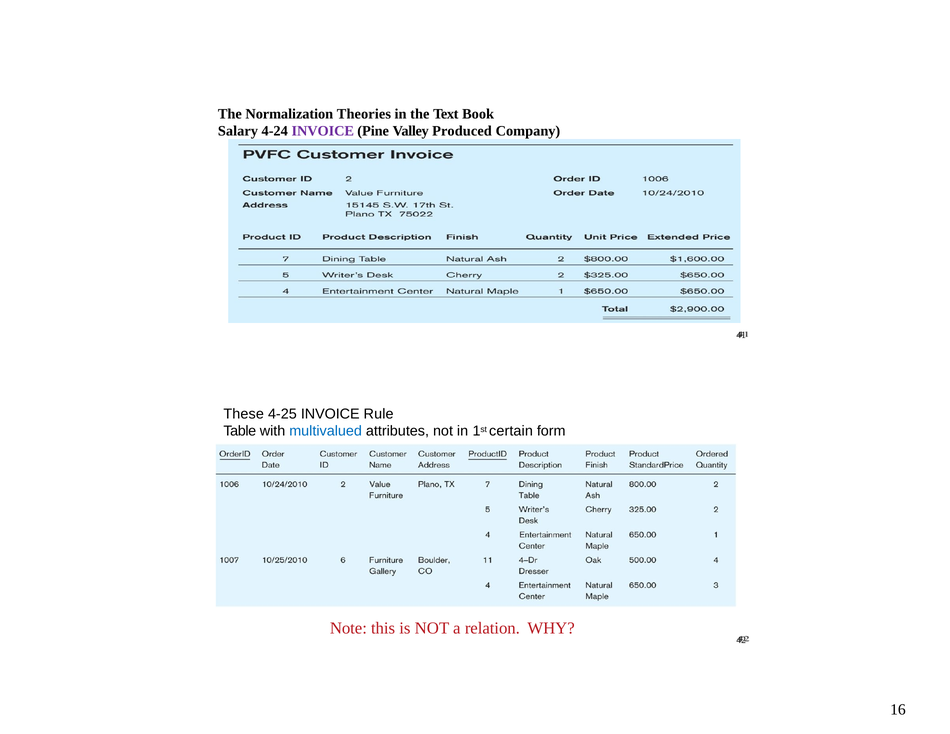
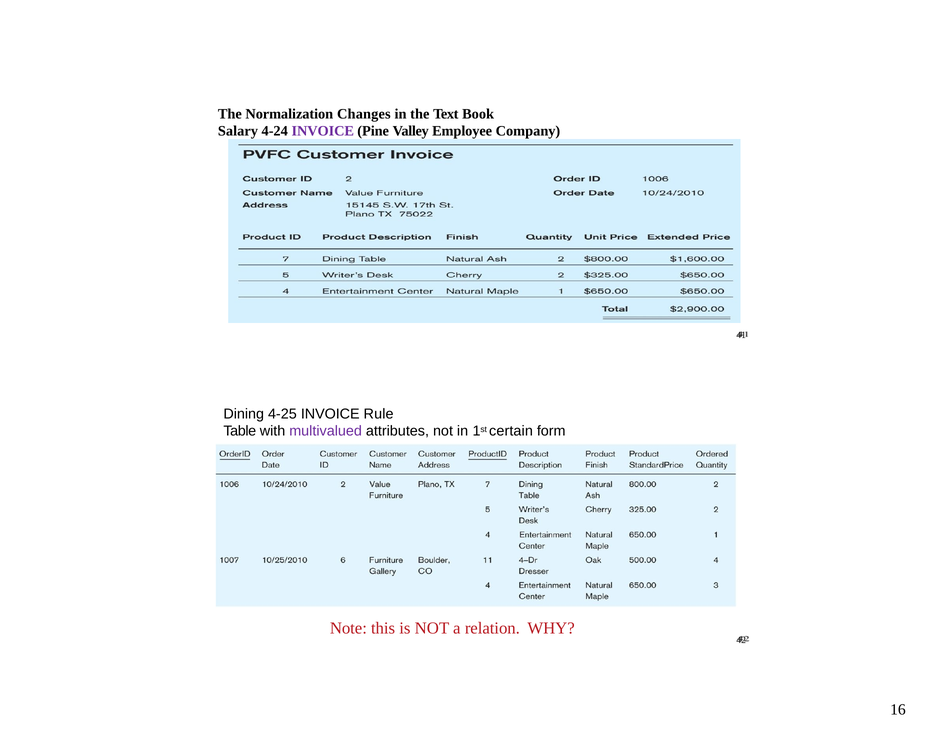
Theories: Theories -> Changes (364, 114)
Produced: Produced -> Employee (462, 131)
These: These -> Dining (244, 414)
multivalued colour: blue -> purple (326, 431)
